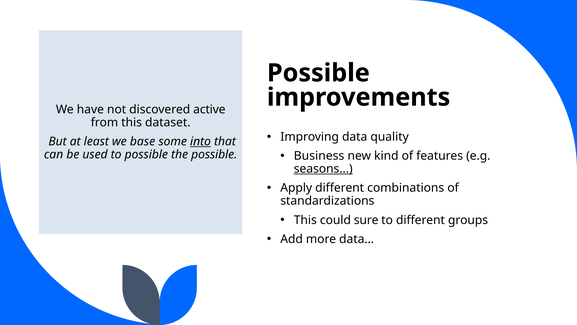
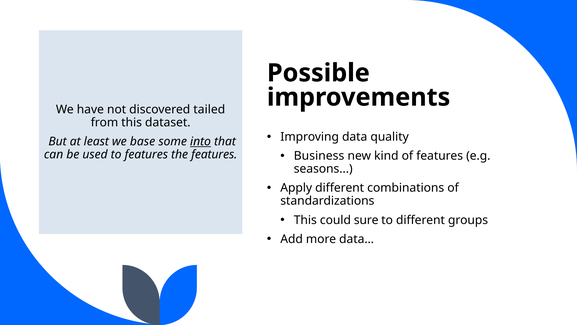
active: active -> tailed (209, 109)
to possible: possible -> features (146, 154)
the possible: possible -> features (214, 154)
seasons underline: present -> none (323, 169)
